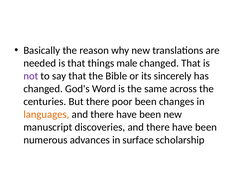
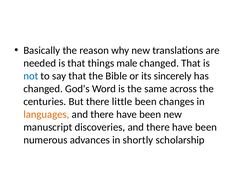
not colour: purple -> blue (31, 76)
poor: poor -> little (122, 102)
surface: surface -> shortly (138, 140)
